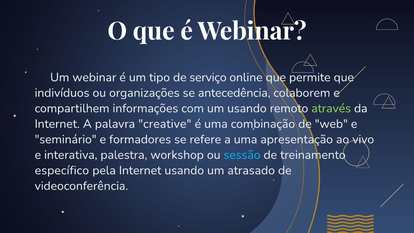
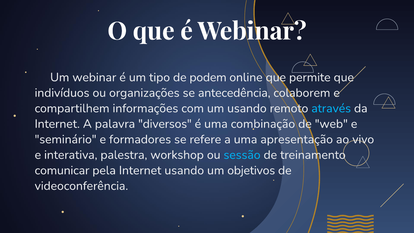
serviço: serviço -> podem (208, 77)
através colour: light green -> light blue (331, 108)
creative: creative -> diversos (165, 124)
específico: específico -> comunicar (62, 170)
atrasado: atrasado -> objetivos (251, 170)
